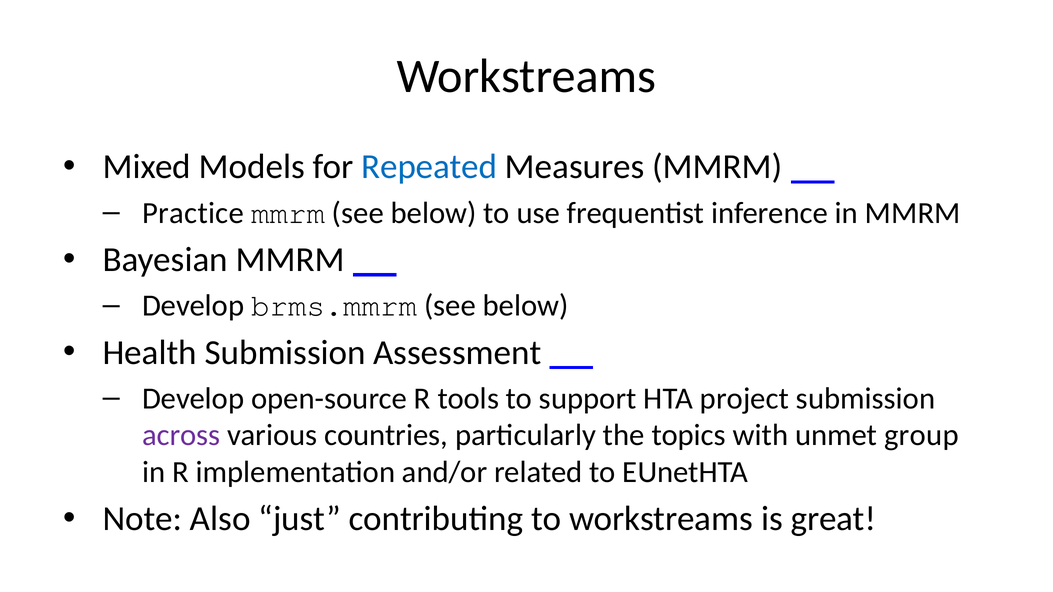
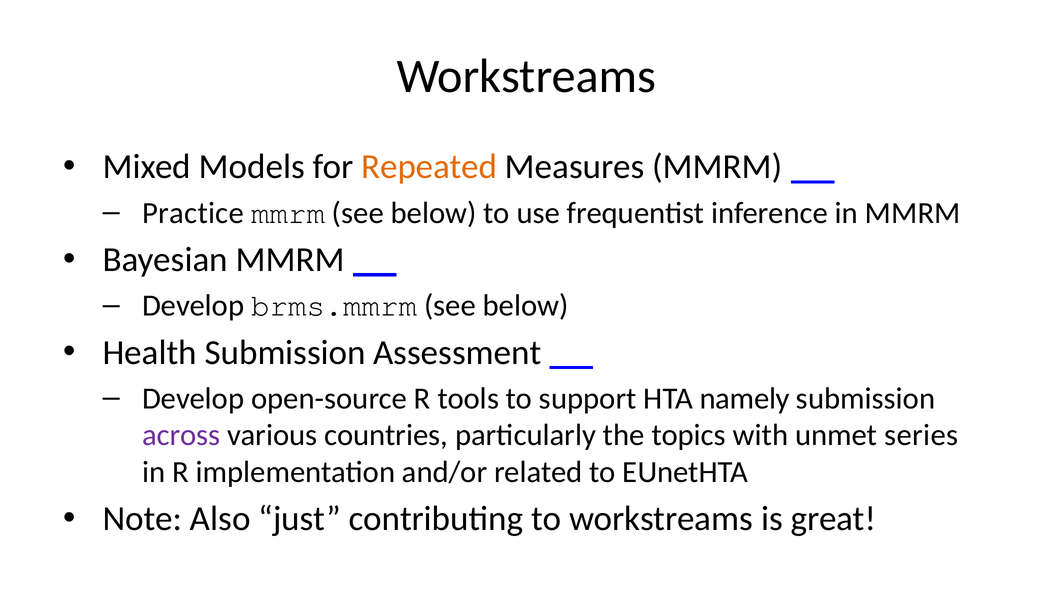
Repeated colour: blue -> orange (429, 167)
project: project -> namely (745, 399)
group: group -> series (921, 436)
